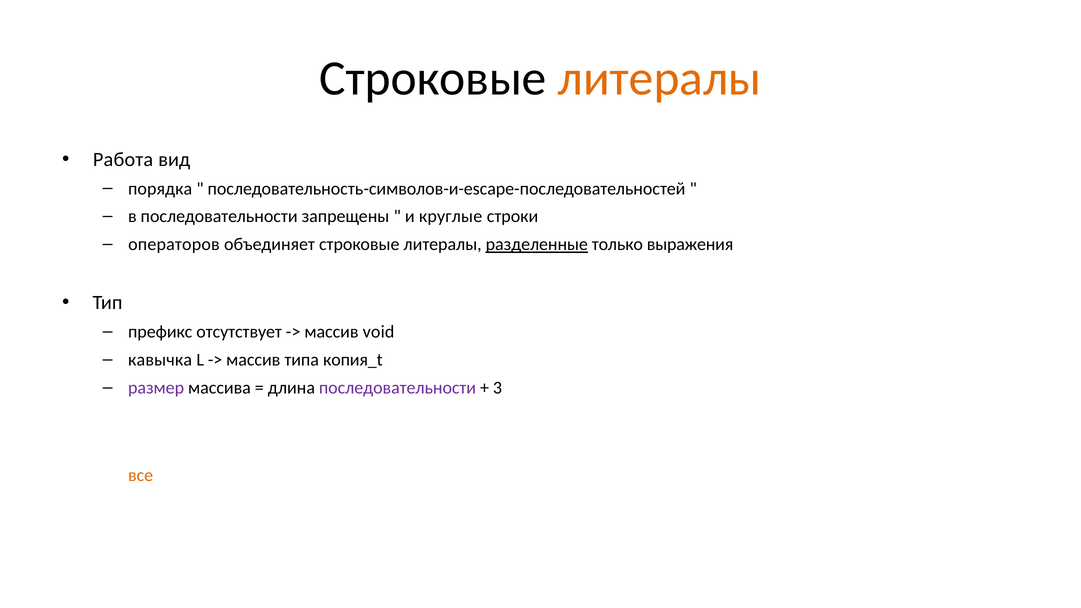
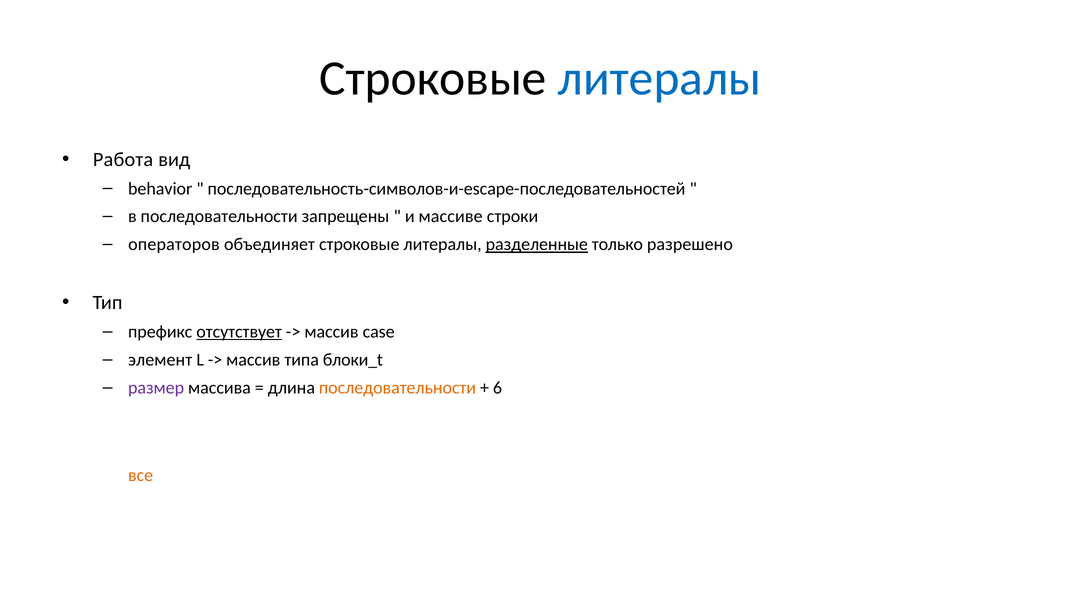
литералы colour: orange -> blue (660, 78)
порядка: порядка -> behavior (160, 189)
круглые: круглые -> массиве (451, 217)
выражения: выражения -> разрешено (690, 244)
отсутствует underline: none -> present (239, 332)
void: void -> case (379, 332)
кавычка: кавычка -> элемент (160, 360)
копия_t: копия_t -> блоки_t (353, 360)
последовательности colour: purple -> orange (398, 388)
3: 3 -> 6 (498, 388)
